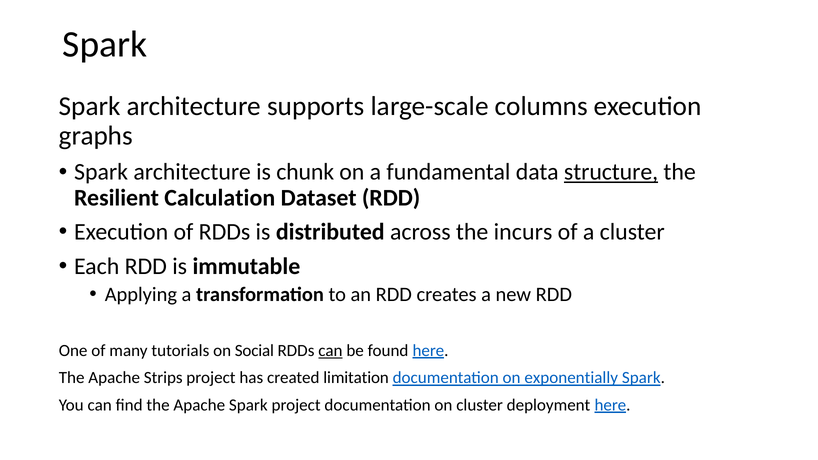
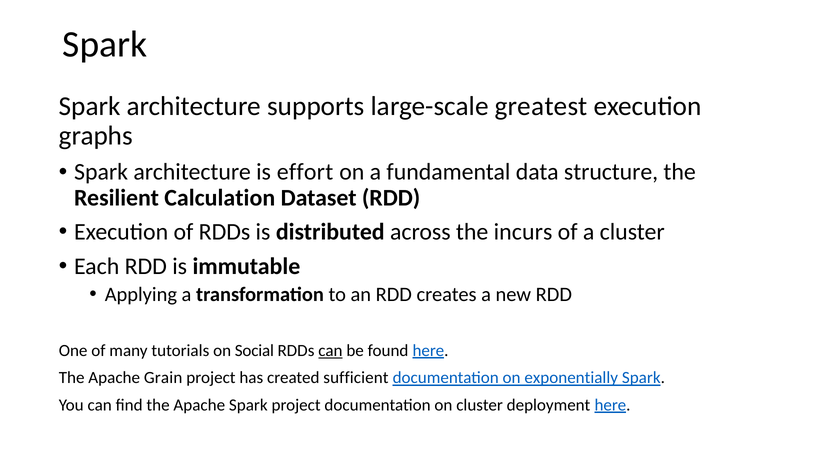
columns: columns -> greatest (541, 107)
chunk: chunk -> effort (305, 172)
structure underline: present -> none (611, 172)
Strips: Strips -> Grain (163, 378)
limitation: limitation -> sufficient (356, 378)
